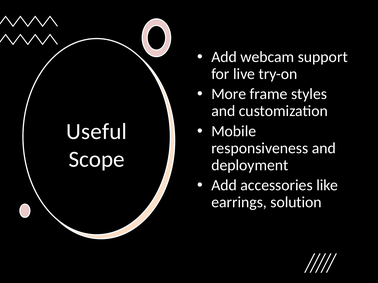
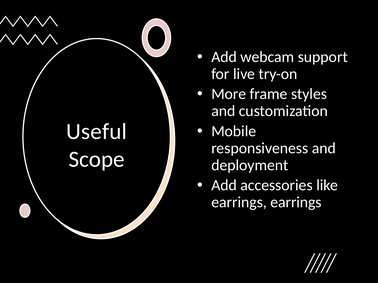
earrings solution: solution -> earrings (296, 203)
